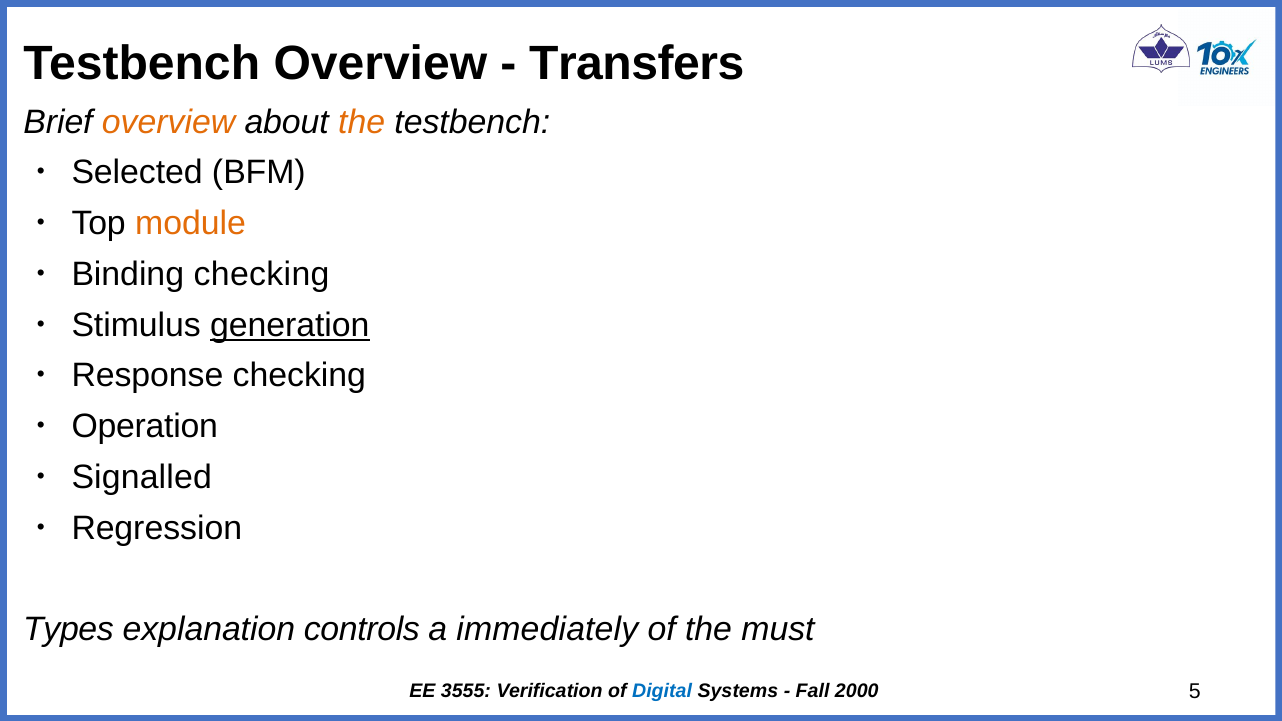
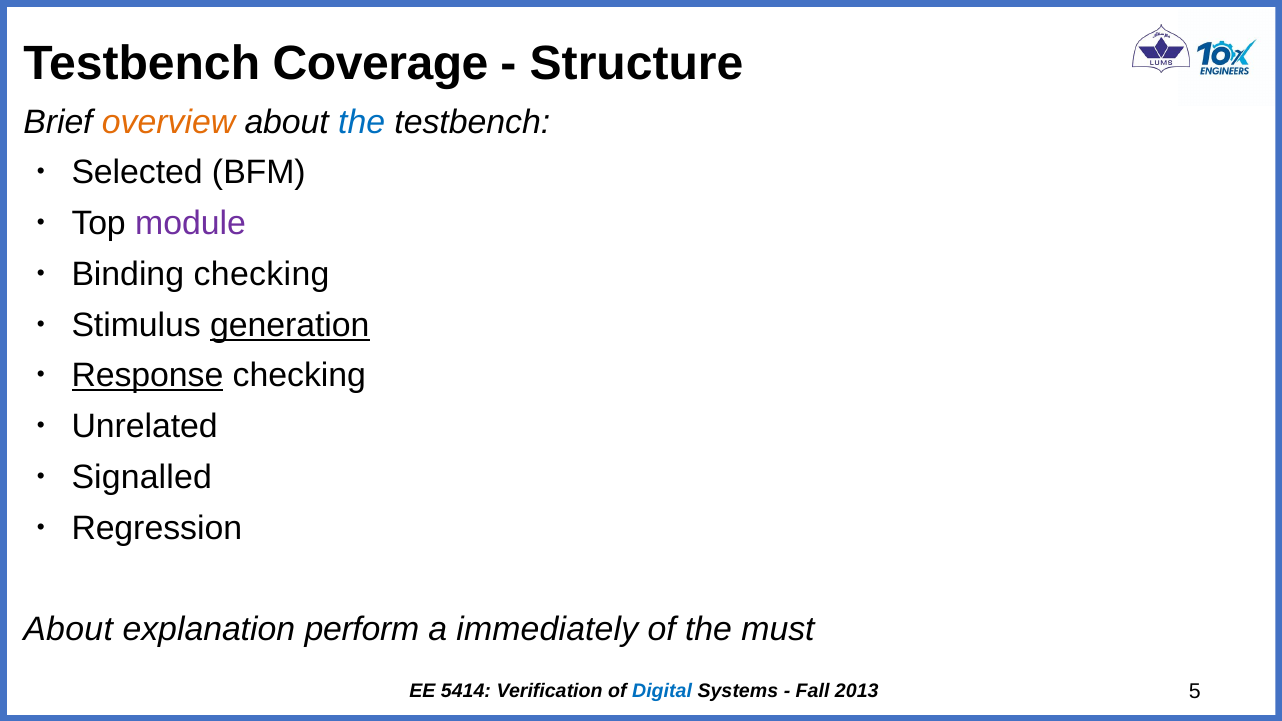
Testbench Overview: Overview -> Coverage (381, 64)
Transfers: Transfers -> Structure (637, 64)
the colour: orange -> blue (362, 122)
module colour: orange -> purple (190, 224)
Response underline: none -> present (147, 376)
Operation: Operation -> Unrelated (145, 427)
Types: Types -> About (68, 630)
controls: controls -> perform (362, 630)
3555: 3555 -> 5414 (466, 691)
2000: 2000 -> 2013 (857, 691)
